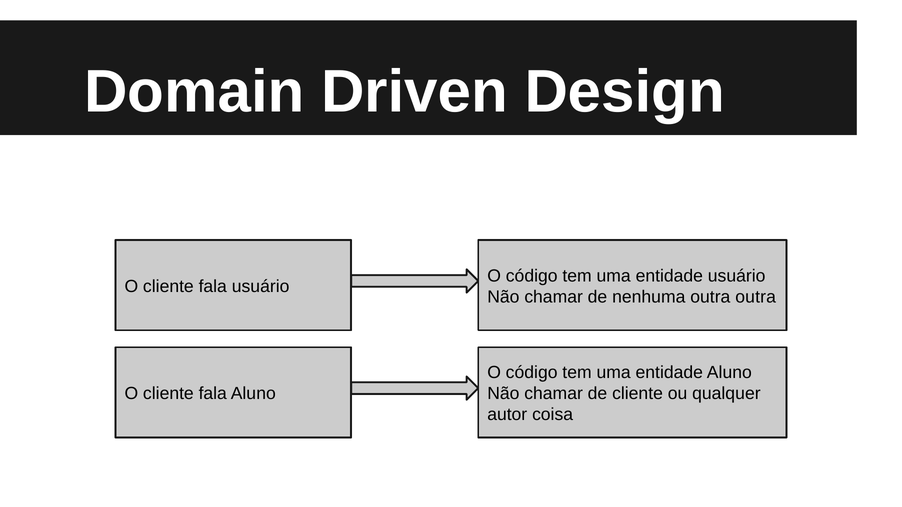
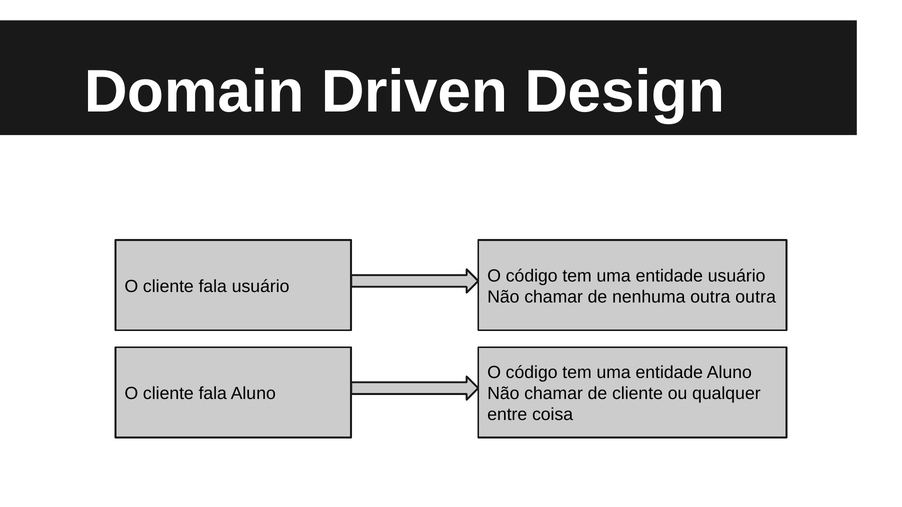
autor: autor -> entre (507, 415)
